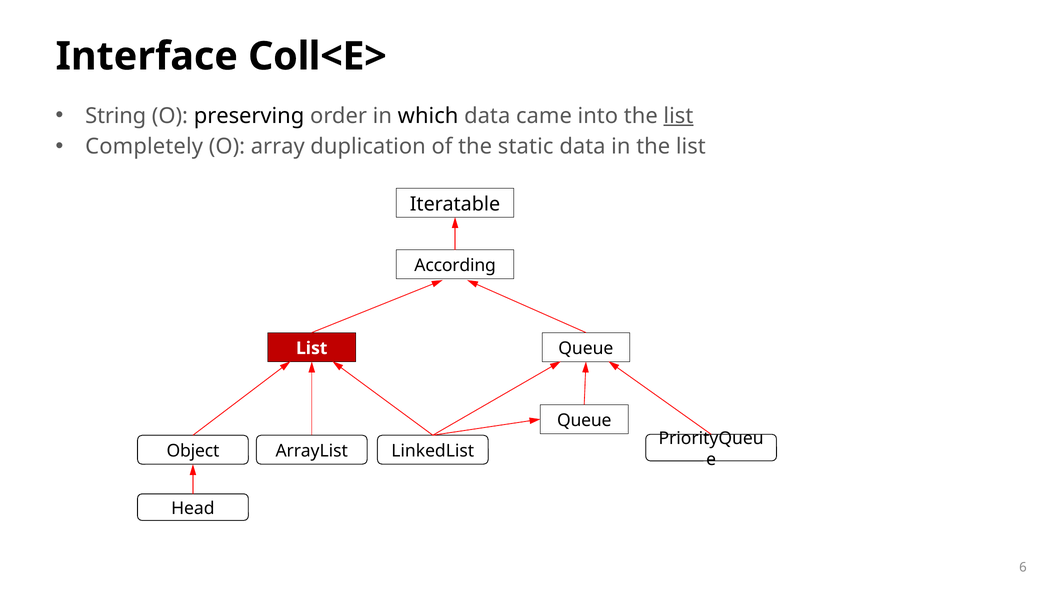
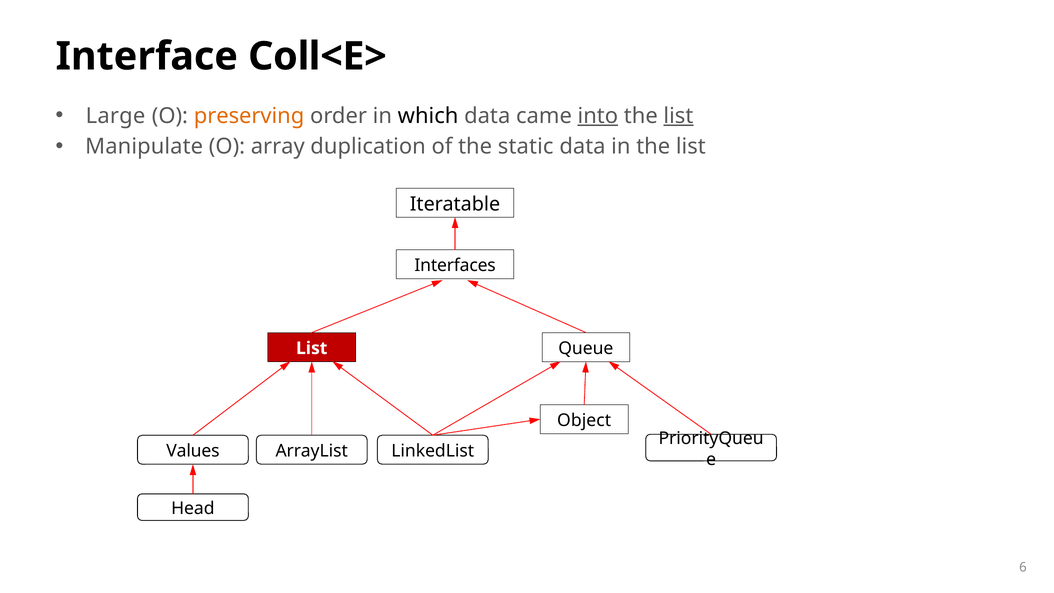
String: String -> Large (116, 116)
preserving colour: black -> orange (249, 116)
into underline: none -> present (598, 116)
Completely: Completely -> Manipulate (144, 147)
According: According -> Interfaces (455, 265)
Queue: Queue -> Object (584, 420)
Object: Object -> Values (193, 451)
